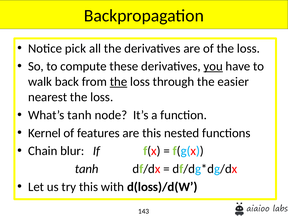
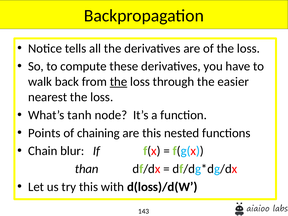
pick: pick -> tells (76, 48)
you underline: present -> none (213, 66)
Kernel: Kernel -> Points (44, 133)
features: features -> chaining (98, 133)
tanh: tanh -> than (87, 169)
